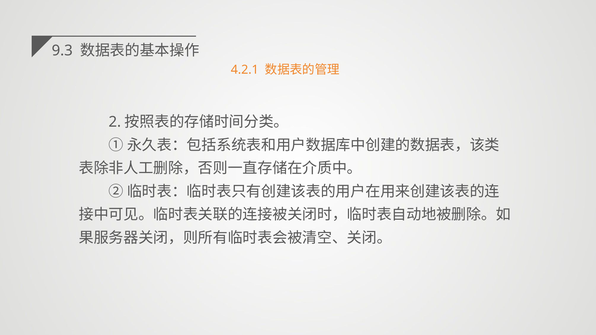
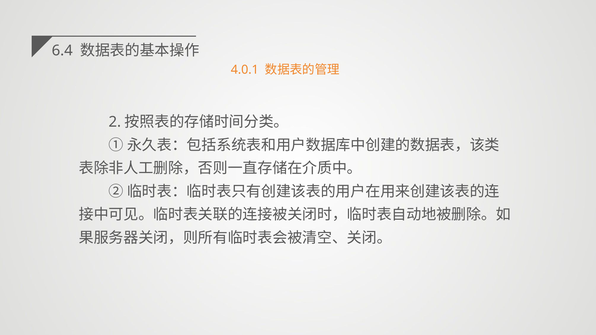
9.3: 9.3 -> 6.4 (62, 51)
4.2.1: 4.2.1 -> 4.0.1 (245, 70)
